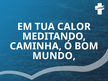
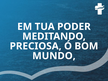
CALOR: CALOR -> PODER (74, 27)
CAMINHA: CAMINHA -> PRECIOSA (36, 46)
